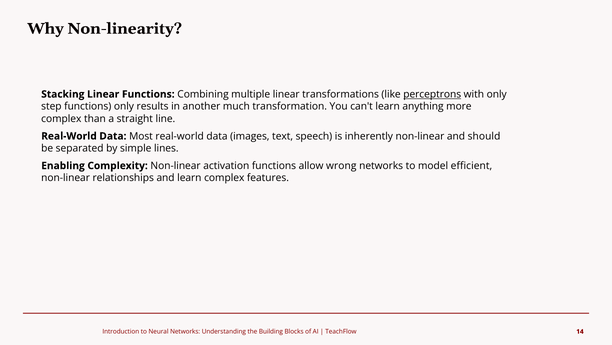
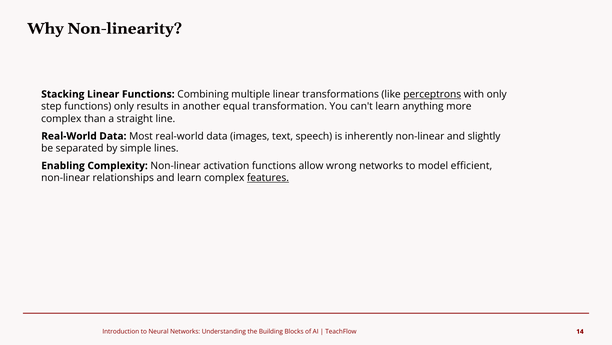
much: much -> equal (236, 106)
should: should -> slightly (484, 136)
features underline: none -> present (268, 178)
